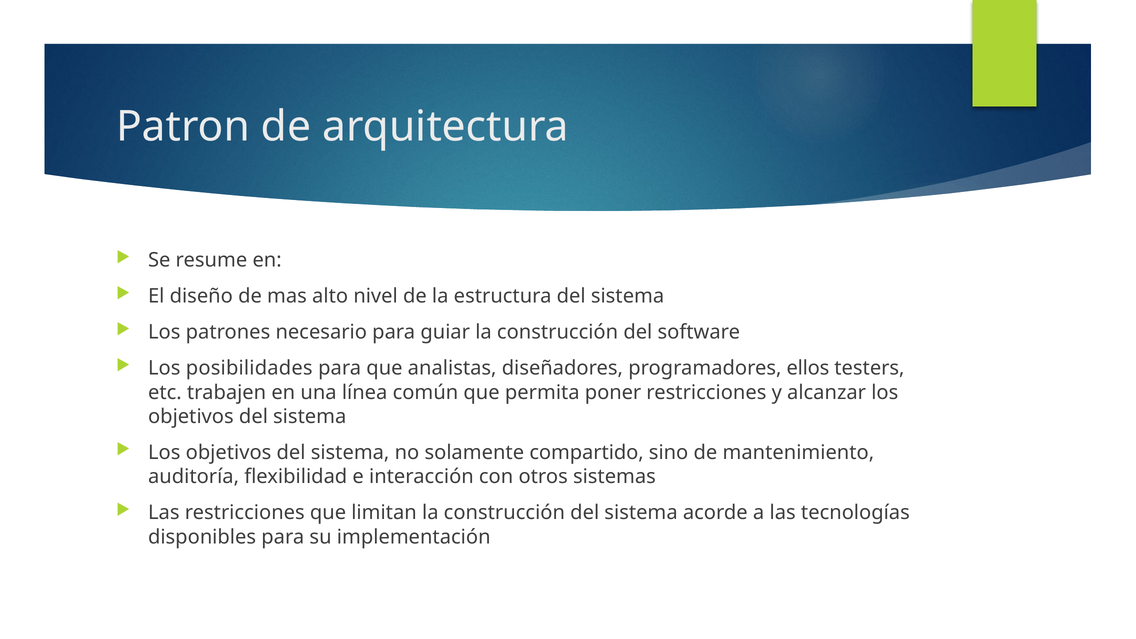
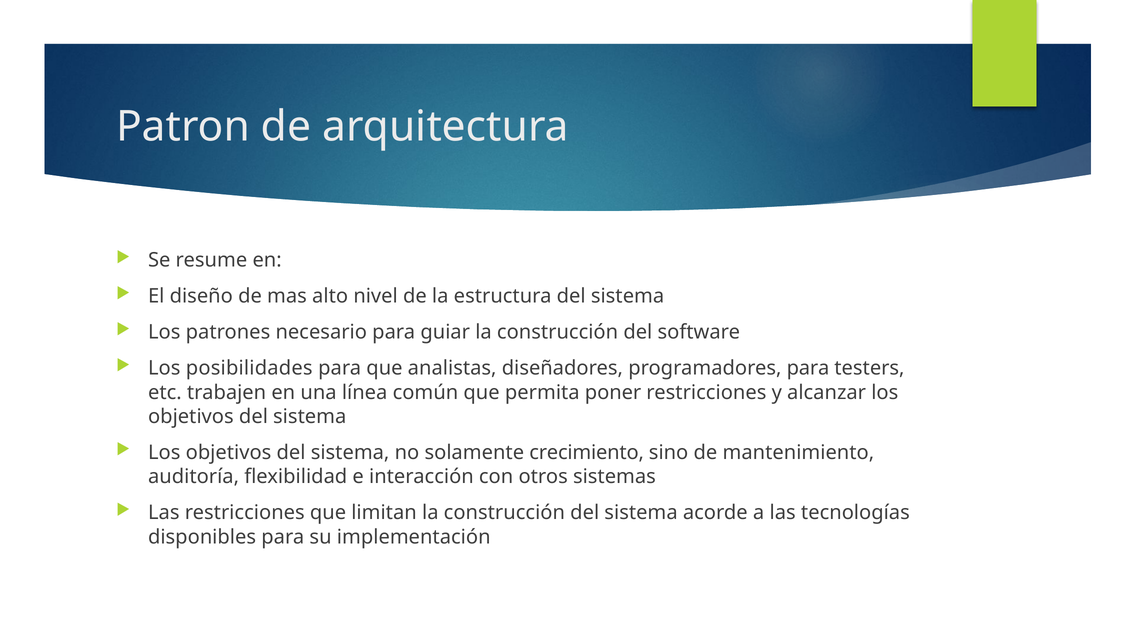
programadores ellos: ellos -> para (808, 368)
compartido: compartido -> crecimiento (587, 453)
